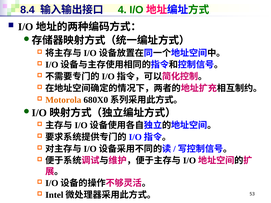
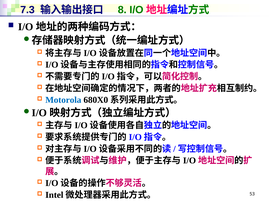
8.4: 8.4 -> 7.3 (28, 10)
4: 4 -> 8 (122, 10)
Motorola colour: orange -> blue (63, 100)
